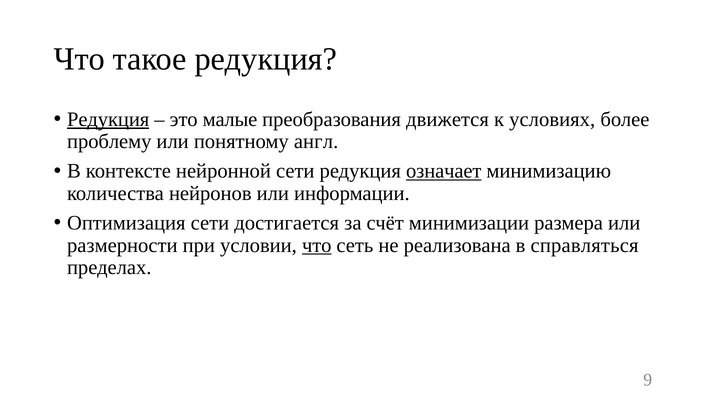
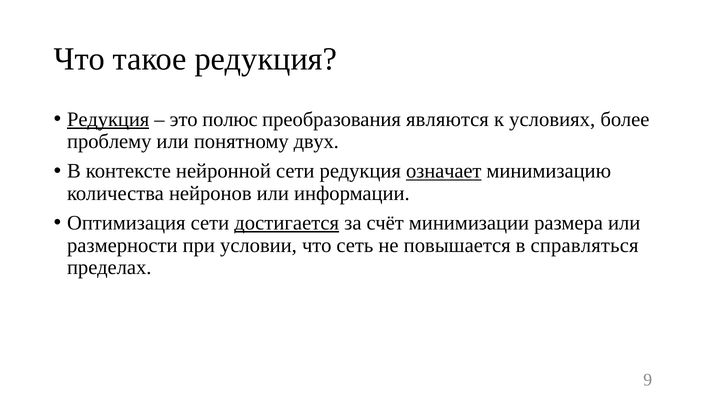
малые: малые -> полюс (230, 119)
движется: движется -> являются (447, 119)
англ: англ -> двух (316, 142)
достигается underline: none -> present (287, 223)
что underline: present -> none (317, 245)
реализована: реализована -> повышается (457, 245)
